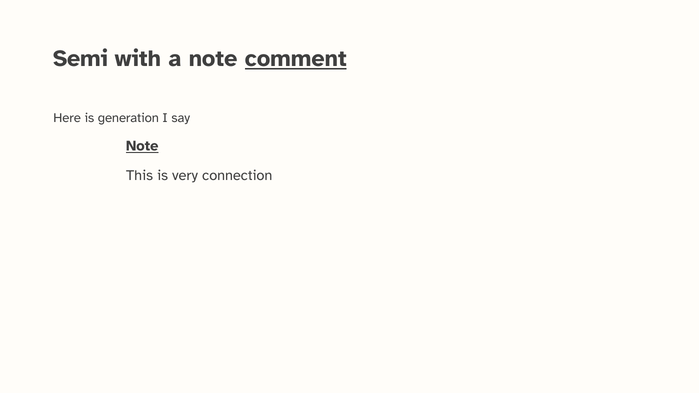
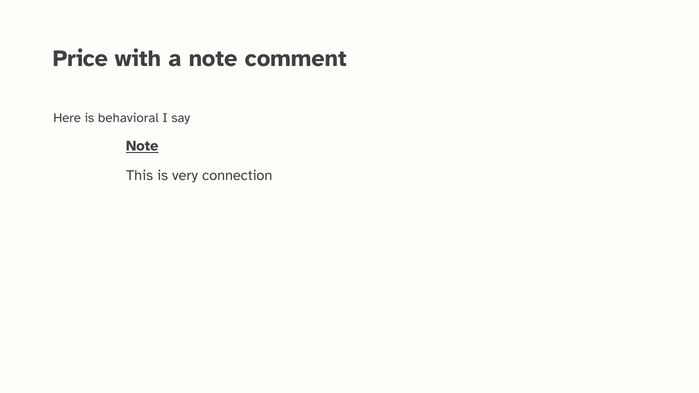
Semi: Semi -> Price (80, 59)
comment underline: present -> none (296, 59)
generation: generation -> behavioral (128, 118)
